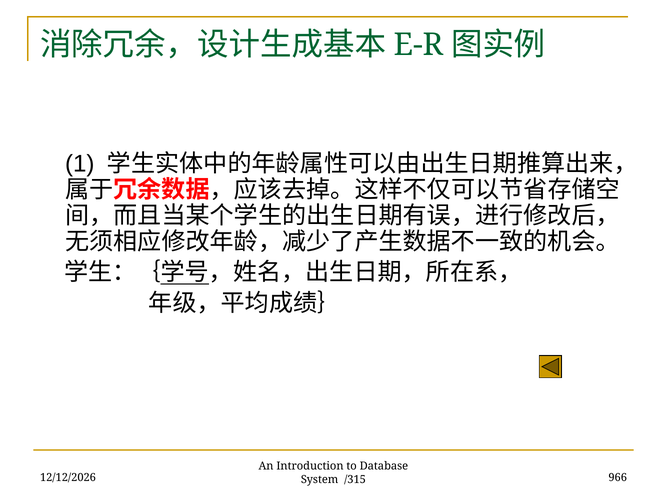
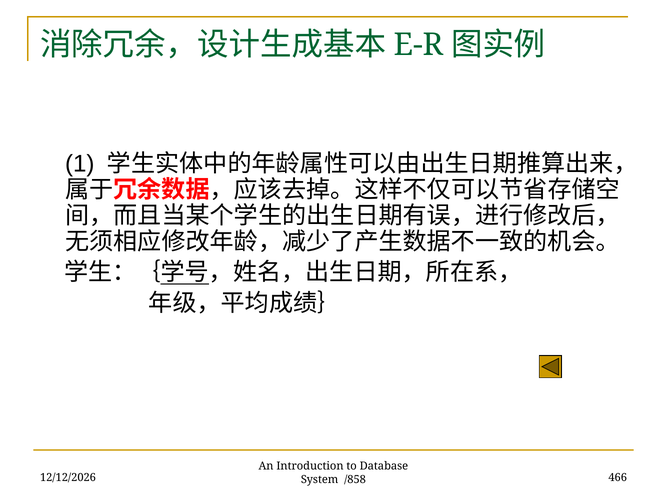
966: 966 -> 466 (618, 478)
/315: /315 -> /858 (355, 480)
